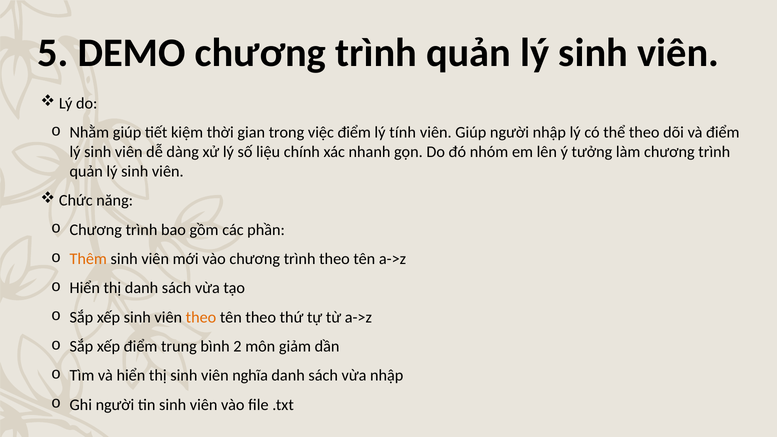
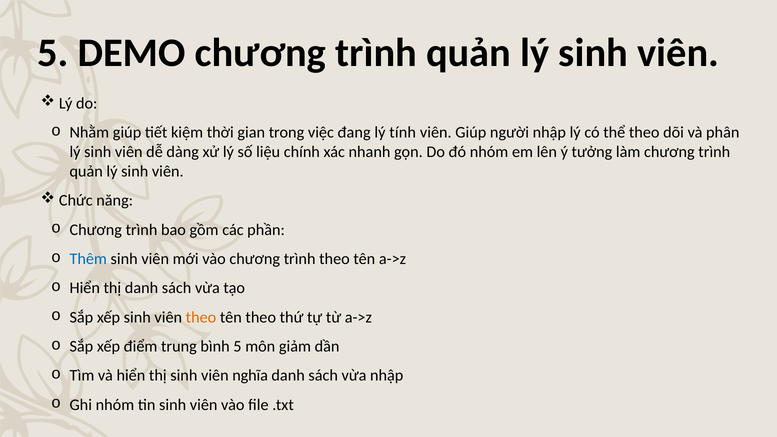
việc điểm: điểm -> đang (354, 133)
và điểm: điểm -> phân (723, 133)
Thêm colour: orange -> blue (88, 259)
bình 2: 2 -> 5 (237, 346)
Ghi người: người -> nhóm (115, 405)
